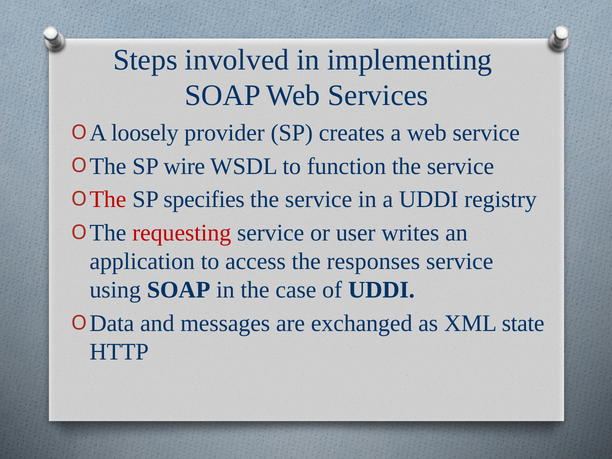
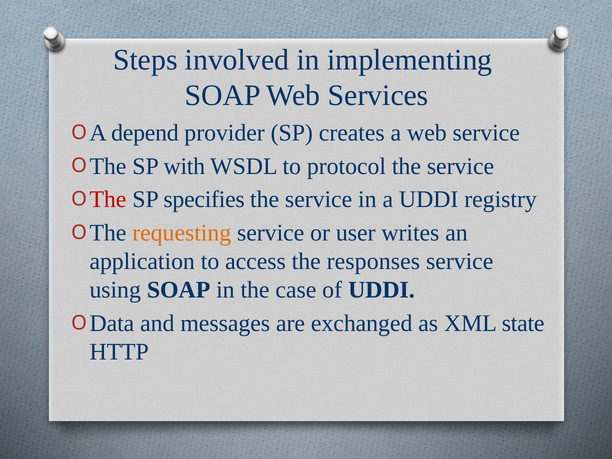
loosely: loosely -> depend (145, 133)
wire: wire -> with (184, 166)
function: function -> protocol (346, 166)
requesting colour: red -> orange (182, 233)
